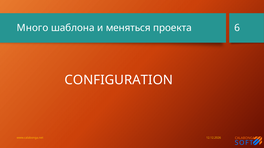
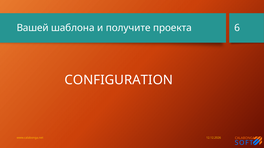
Много: Много -> Вашей (33, 28)
меняться: меняться -> получите (128, 28)
